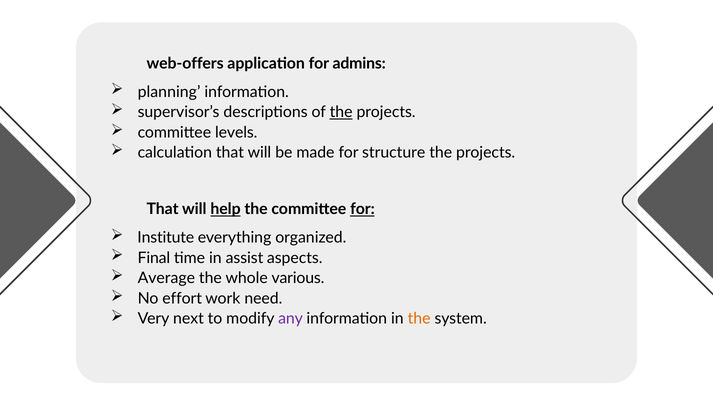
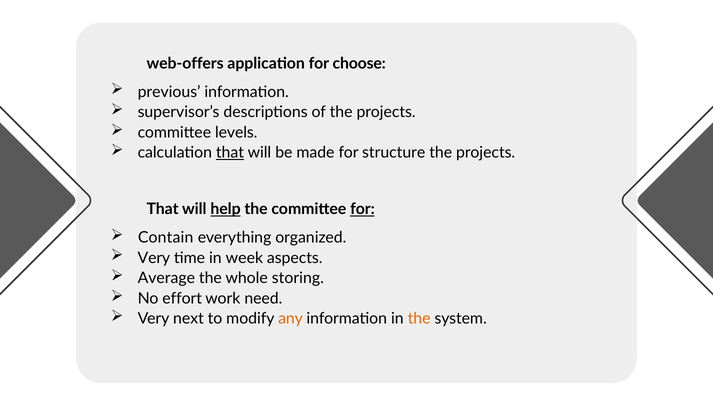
admins: admins -> choose (359, 64)
planning: planning -> previous (169, 92)
the underline: present -> none (341, 112)
that underline: none -> present (230, 153)
Institute: Institute -> Contain (166, 238)
Final: Final -> Very (154, 258)
assist: assist -> week (244, 258)
various: various -> storing (298, 278)
any colour: purple -> orange (290, 319)
